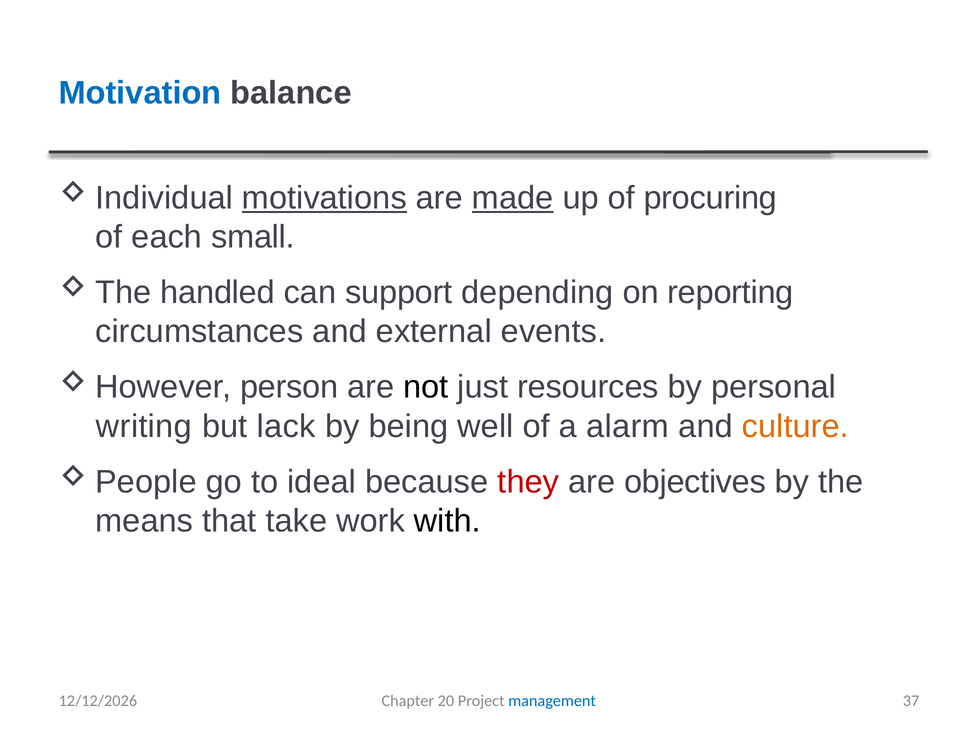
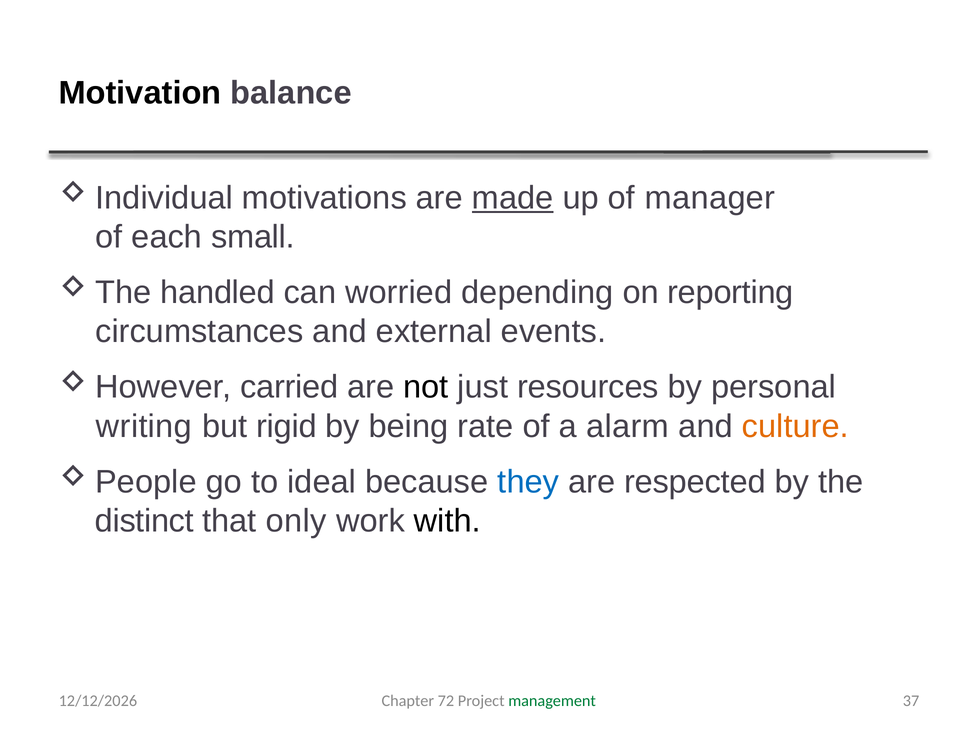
Motivation colour: blue -> black (140, 93)
motivations underline: present -> none (324, 198)
procuring: procuring -> manager (710, 198)
support: support -> worried (399, 292)
person: person -> carried (289, 387)
lack: lack -> rigid (287, 426)
well: well -> rate (486, 426)
they colour: red -> blue (528, 481)
objectives: objectives -> respected (695, 481)
means: means -> distinct (144, 521)
take: take -> only (296, 521)
20: 20 -> 72 (446, 700)
management colour: blue -> green (552, 700)
